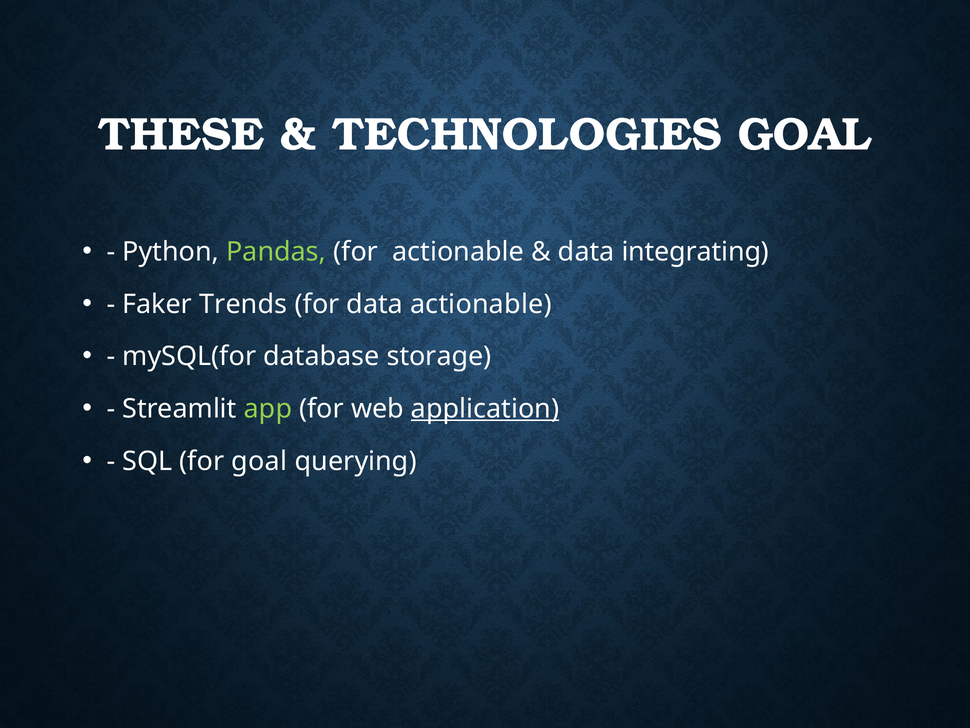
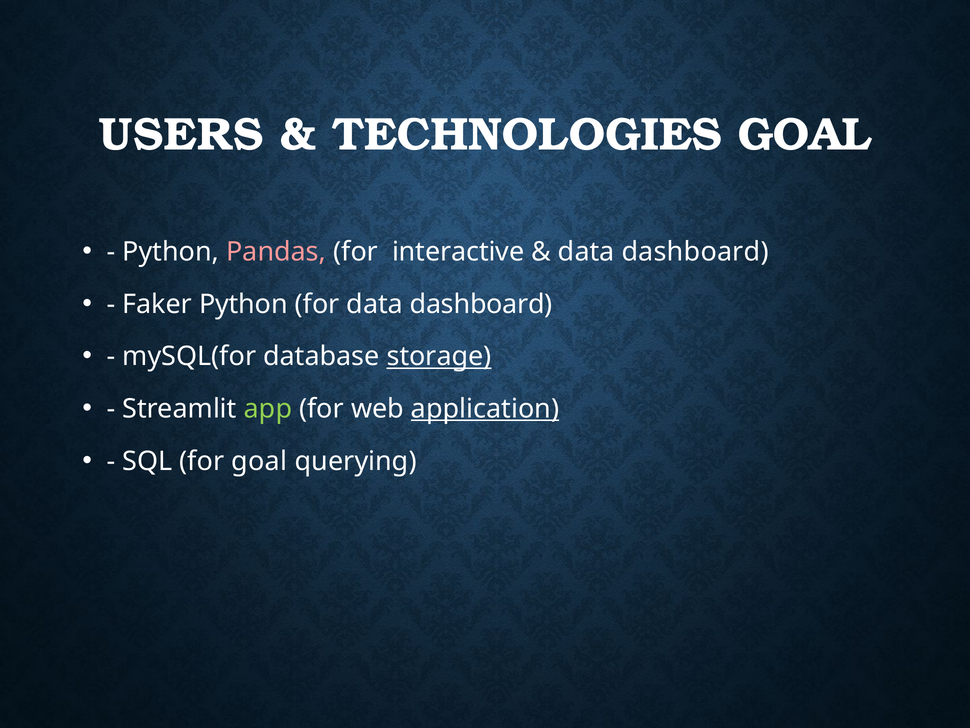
THESE: THESE -> USERS (181, 135)
Pandas colour: light green -> pink (276, 252)
for actionable: actionable -> interactive (458, 252)
integrating: integrating -> dashboard (695, 252)
Faker Trends: Trends -> Python (243, 304)
for data actionable: actionable -> dashboard (481, 304)
storage underline: none -> present (439, 356)
